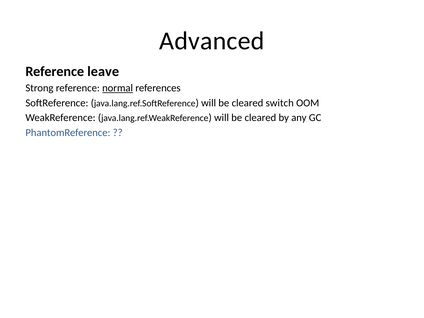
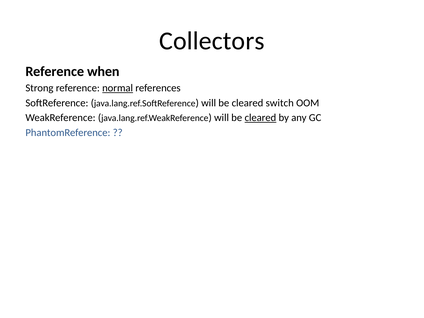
Advanced: Advanced -> Collectors (212, 41)
leave: leave -> when (103, 71)
cleared underline: none -> present (260, 118)
